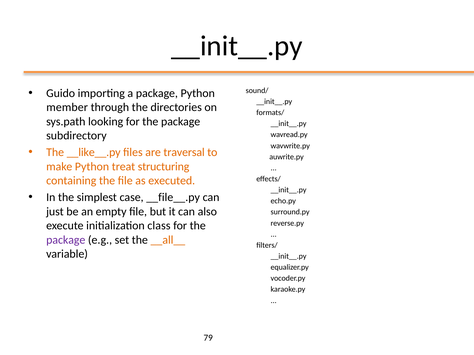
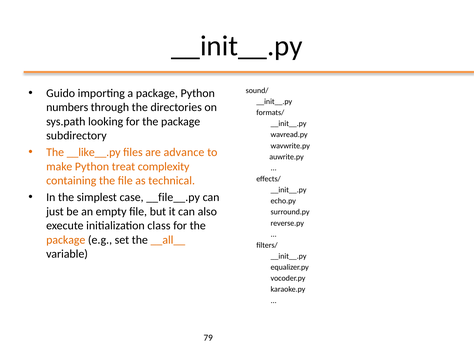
member: member -> numbers (67, 107)
traversal: traversal -> advance (184, 153)
structuring: structuring -> complexity (164, 167)
executed: executed -> technical (172, 181)
package colour: purple -> orange (66, 240)
